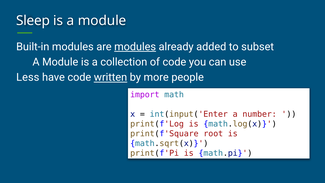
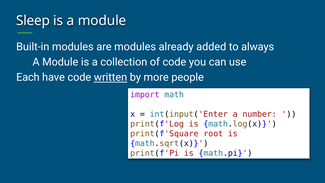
modules underline: present -> none (135, 47)
subset: subset -> always (258, 47)
Less: Less -> Each (28, 77)
